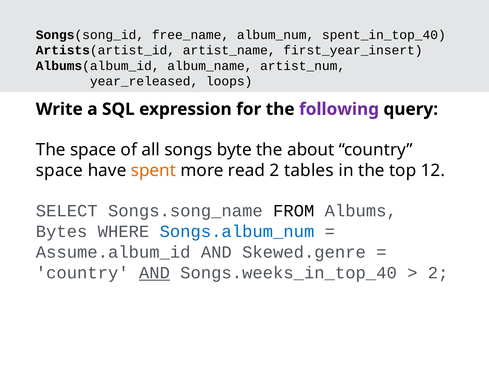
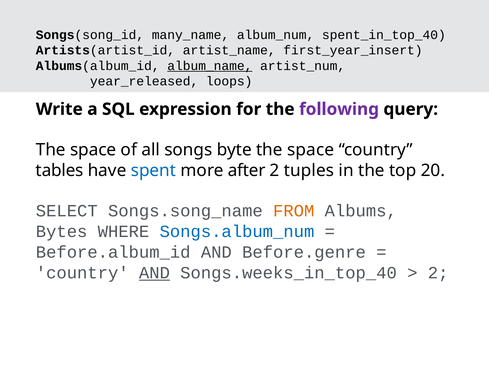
free_name: free_name -> many_name (191, 35)
album_name underline: none -> present (210, 66)
about: about -> space (311, 150)
space: space -> tables (60, 171)
spent colour: orange -> blue (153, 171)
read: read -> after (247, 171)
tables: tables -> tuples (309, 171)
12: 12 -> 20 (433, 171)
FROM colour: black -> orange (294, 211)
Assume.album_id: Assume.album_id -> Before.album_id (113, 253)
Skewed.genre: Skewed.genre -> Before.genre (304, 253)
